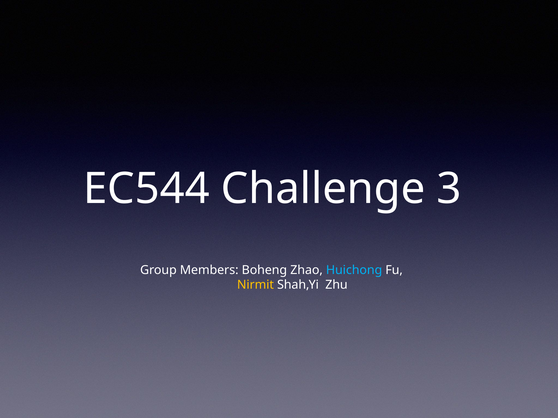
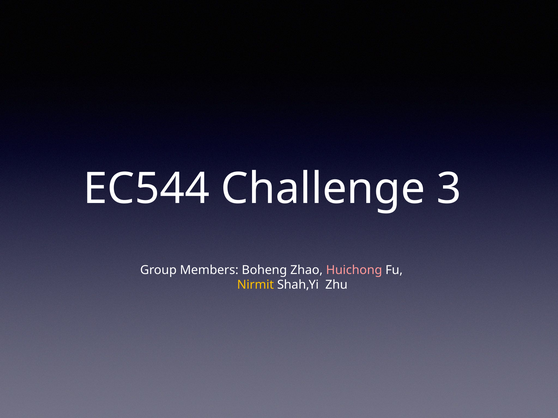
Huichong colour: light blue -> pink (354, 270)
